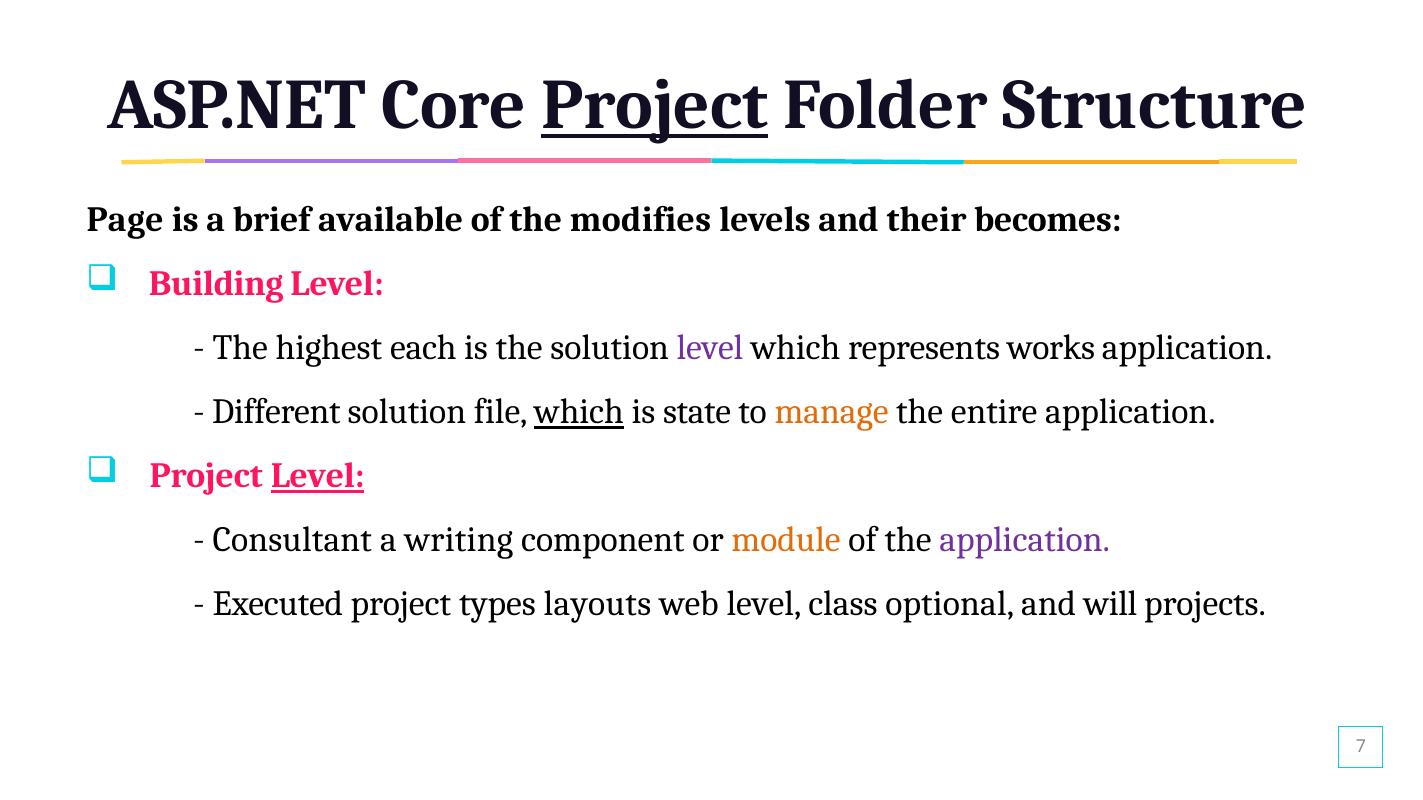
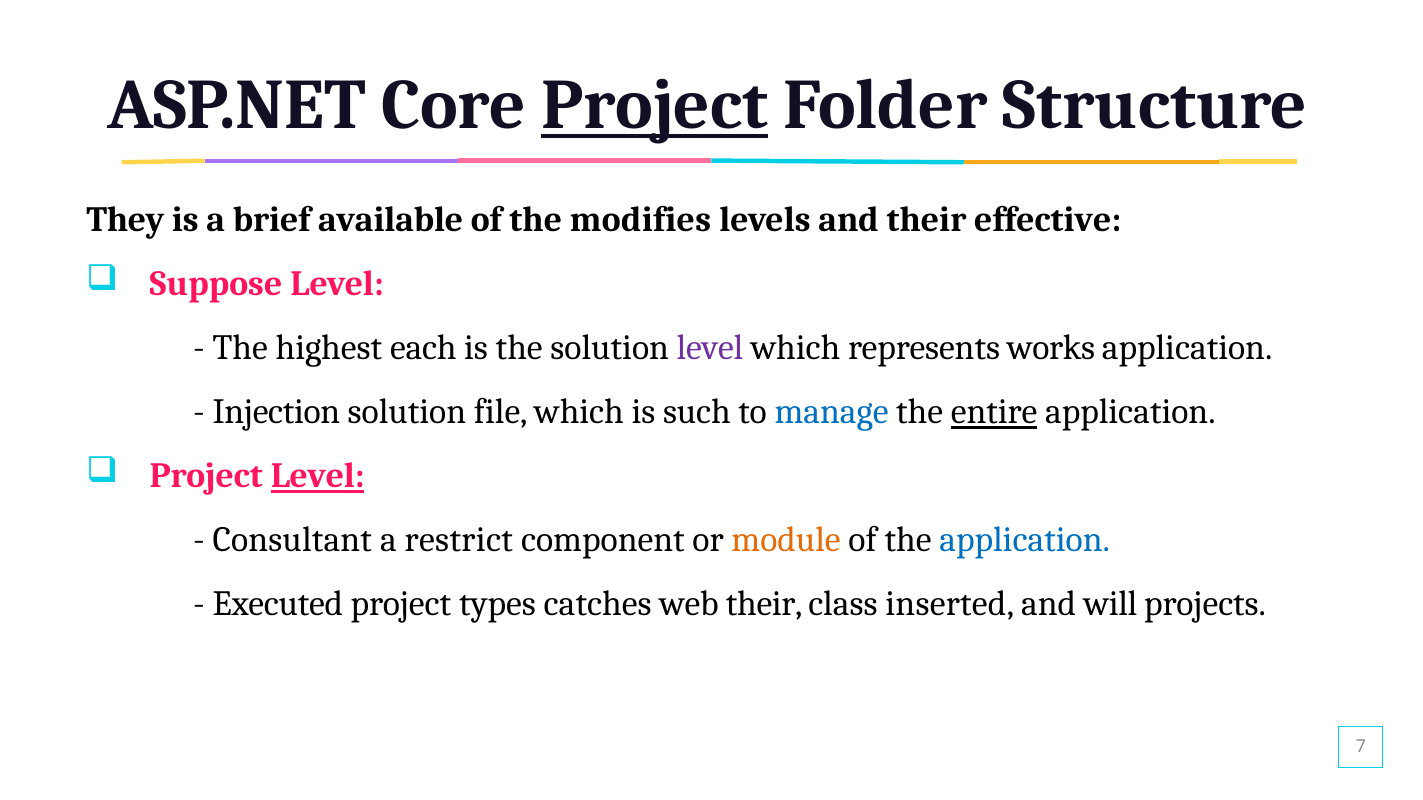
Page: Page -> They (125, 220)
becomes: becomes -> effective (1048, 220)
Building: Building -> Suppose (216, 284)
Different: Different -> Injection (276, 412)
which underline: present -> none (579, 412)
state: state -> such (697, 412)
manage colour: orange -> blue (832, 412)
entire underline: none -> present (994, 412)
writing: writing -> restrict (459, 540)
application colour: purple -> blue (1025, 540)
layouts: layouts -> catches (598, 605)
web level: level -> their (764, 605)
optional: optional -> inserted (950, 605)
